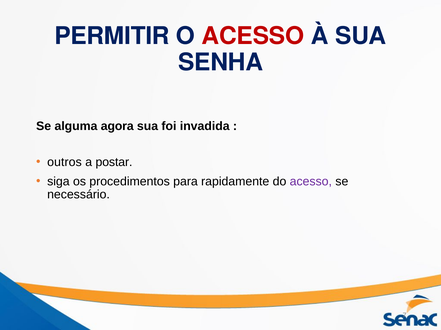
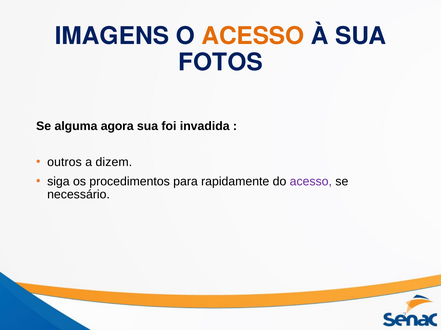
PERMITIR: PERMITIR -> IMAGENS (112, 36)
ACESSO colour: red -> orange (253, 36)
SENHA: SENHA -> FOTOS (220, 63)
postar: postar -> dizem (114, 162)
